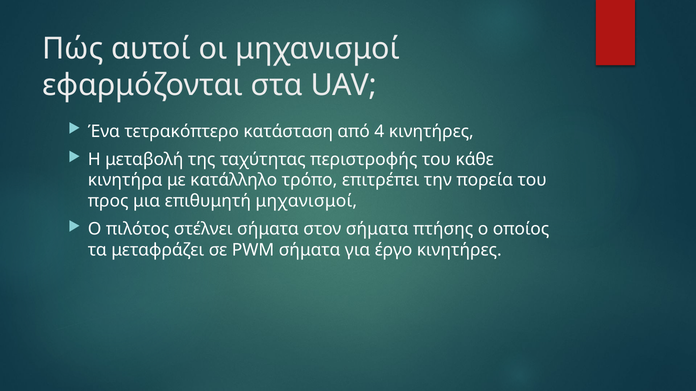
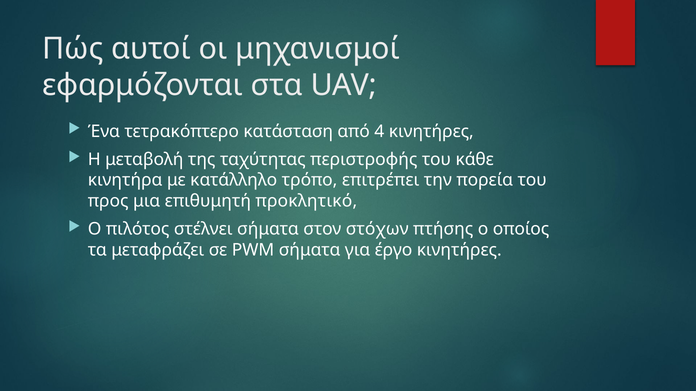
επιθυμητή μηχανισμοί: μηχανισμοί -> προκλητικό (306, 201)
στον σήματα: σήματα -> στόχων (377, 230)
